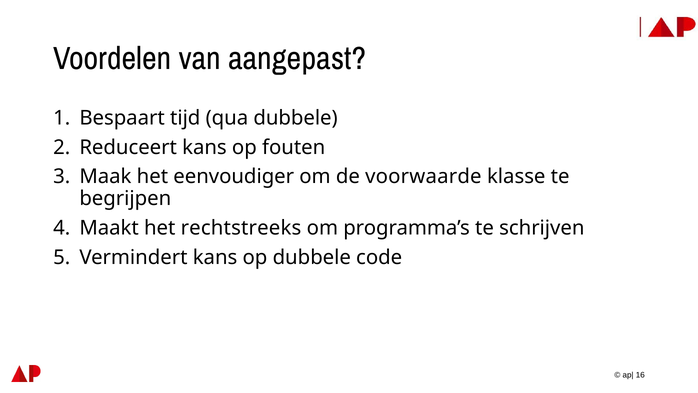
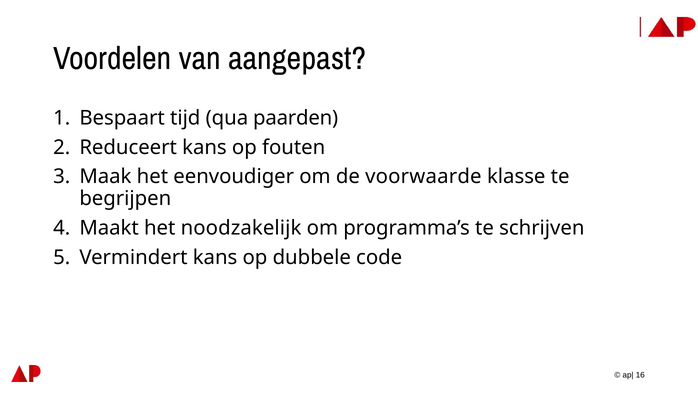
qua dubbele: dubbele -> paarden (296, 118)
rechtstreeks: rechtstreeks -> noodzakelijk (241, 228)
